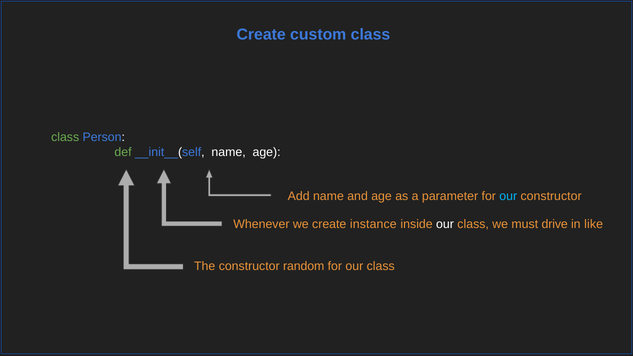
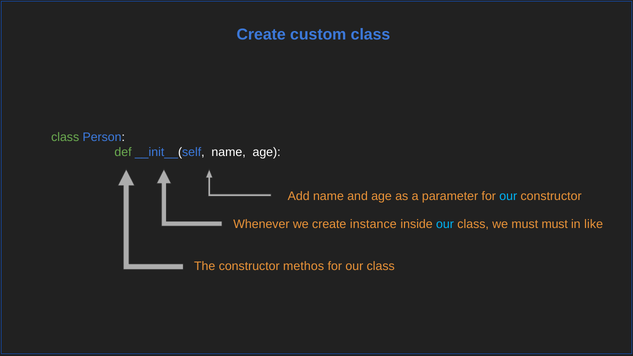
our colour: white -> light blue (445, 224)
must drive: drive -> must (555, 224)
random: random -> methos (304, 266)
